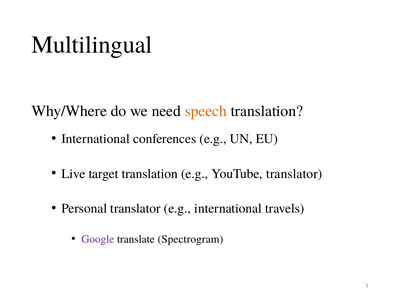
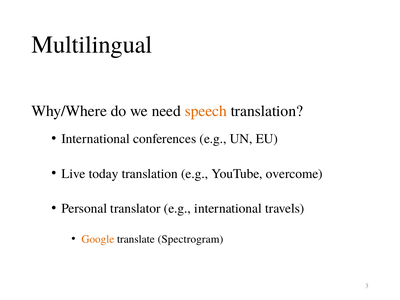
target: target -> today (104, 174)
YouTube translator: translator -> overcome (294, 174)
Google colour: purple -> orange (98, 239)
